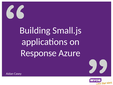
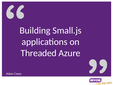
Response: Response -> Threaded (39, 53)
